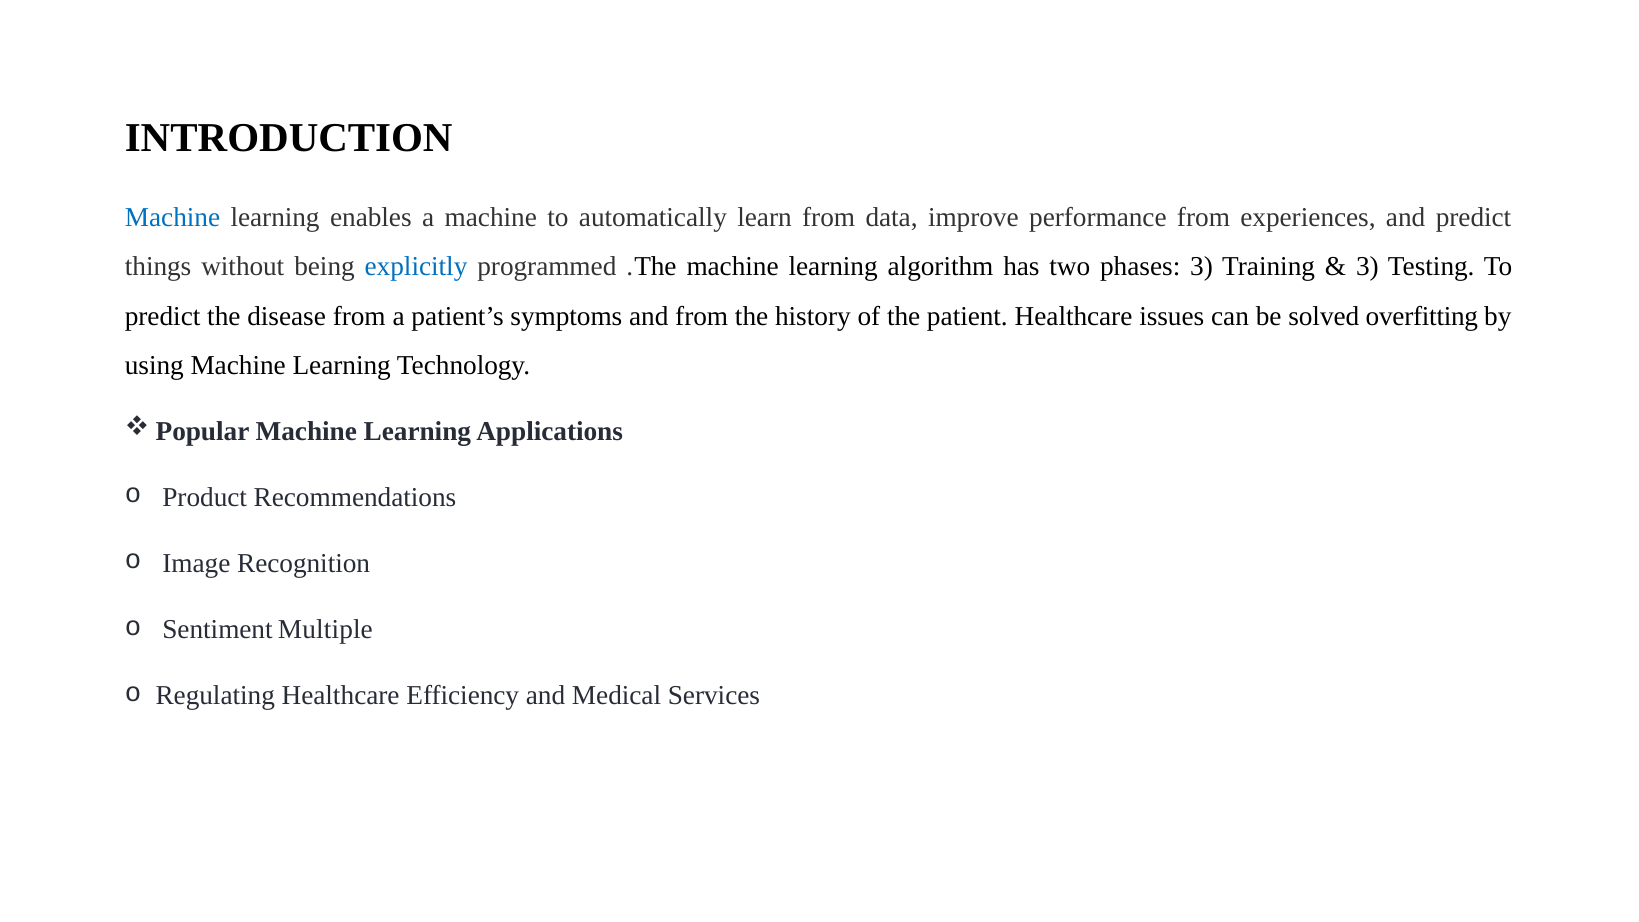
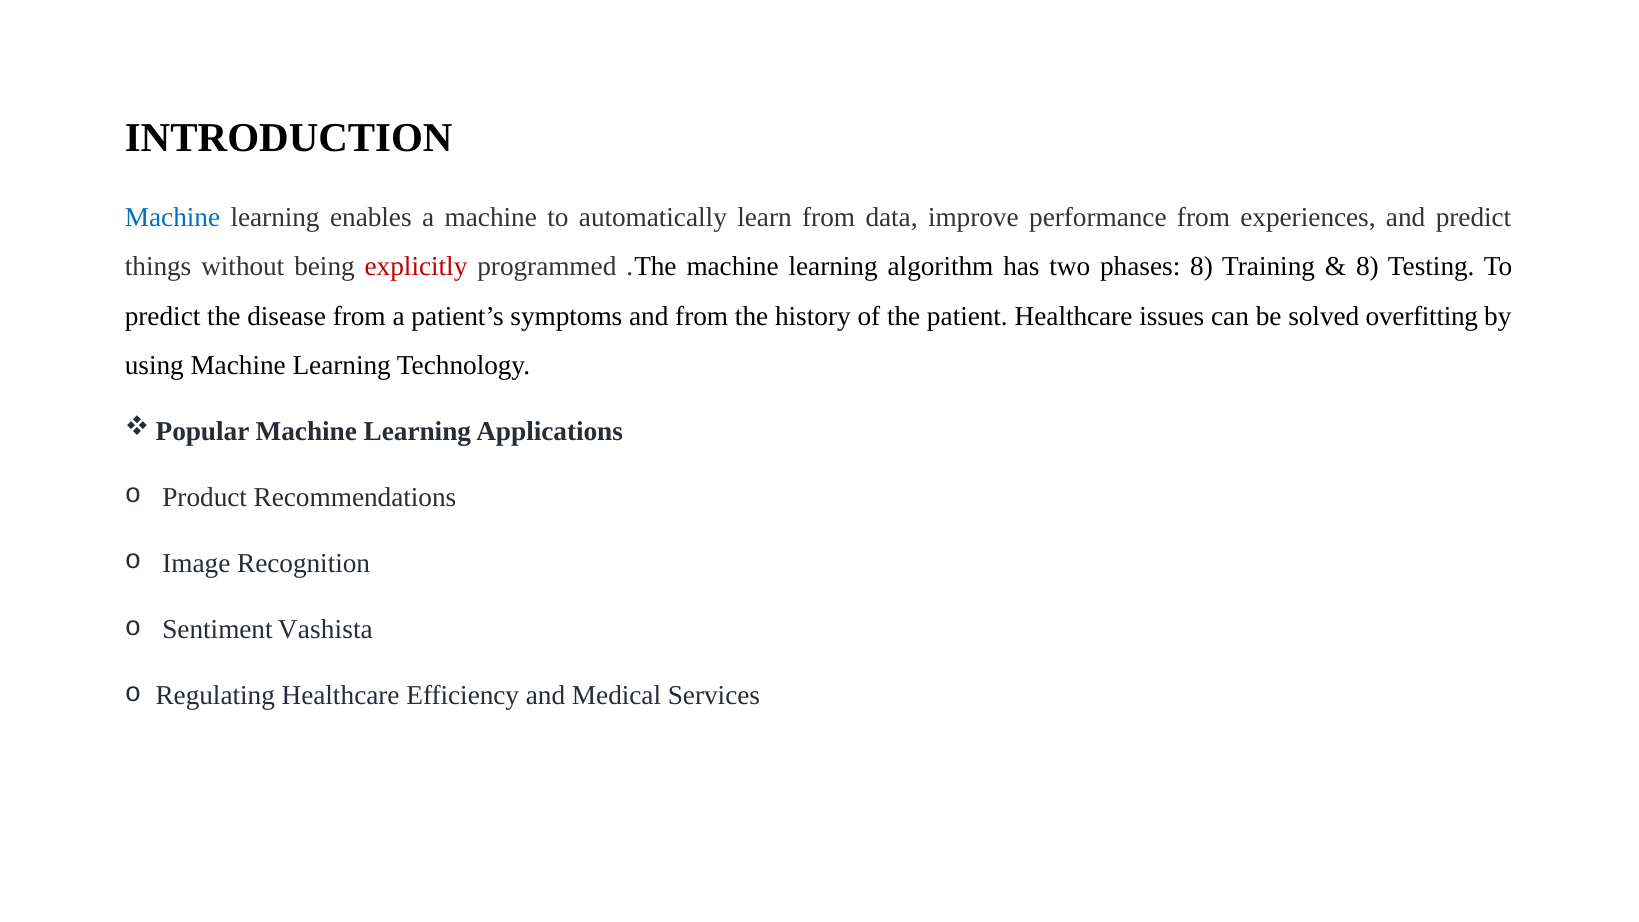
explicitly colour: blue -> red (416, 267)
phases 3: 3 -> 8 (1202, 267)
3: 3 -> 8 (1367, 267)
Multiple: Multiple -> Vashista (325, 630)
